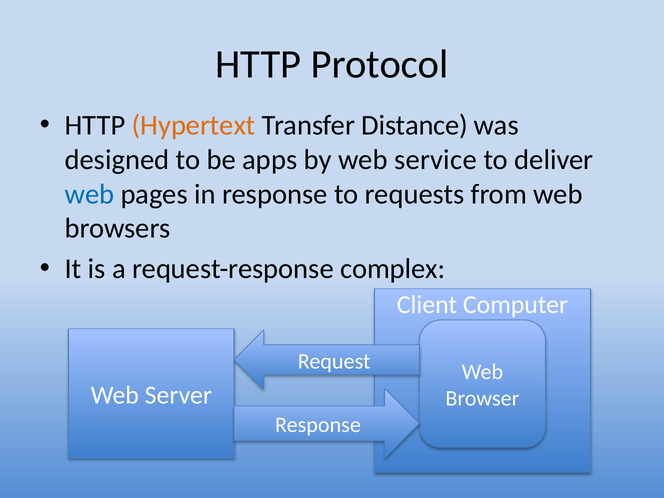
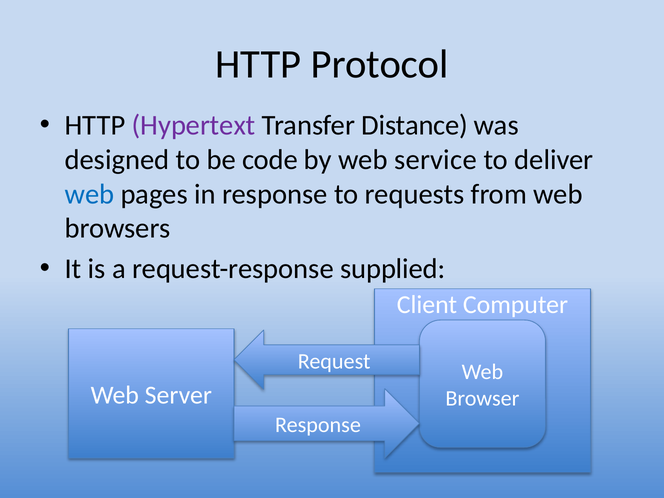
Hypertext colour: orange -> purple (194, 125)
apps: apps -> code (270, 160)
complex: complex -> supplied (393, 269)
